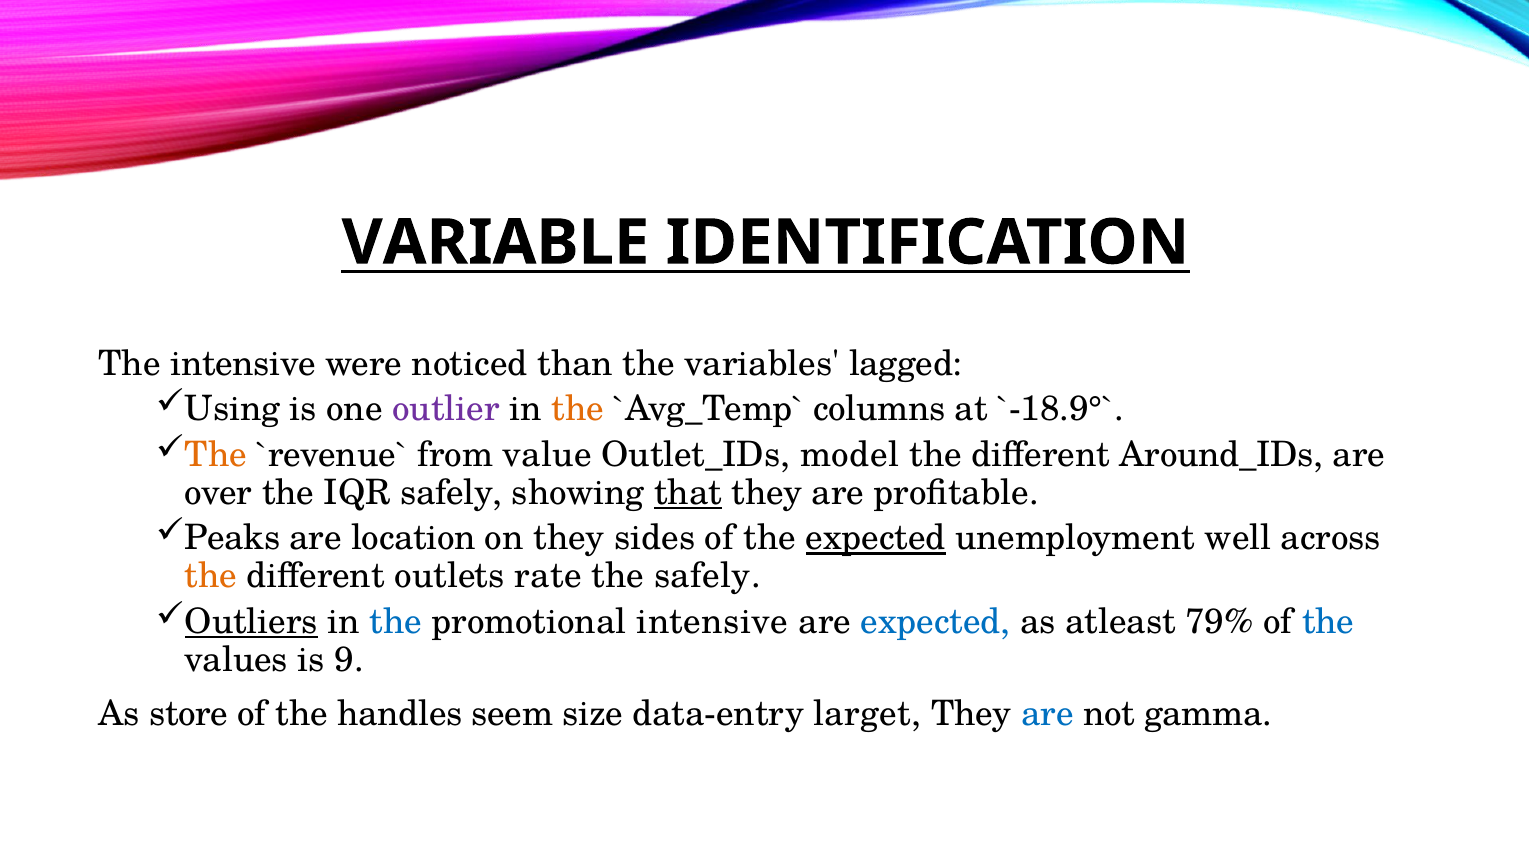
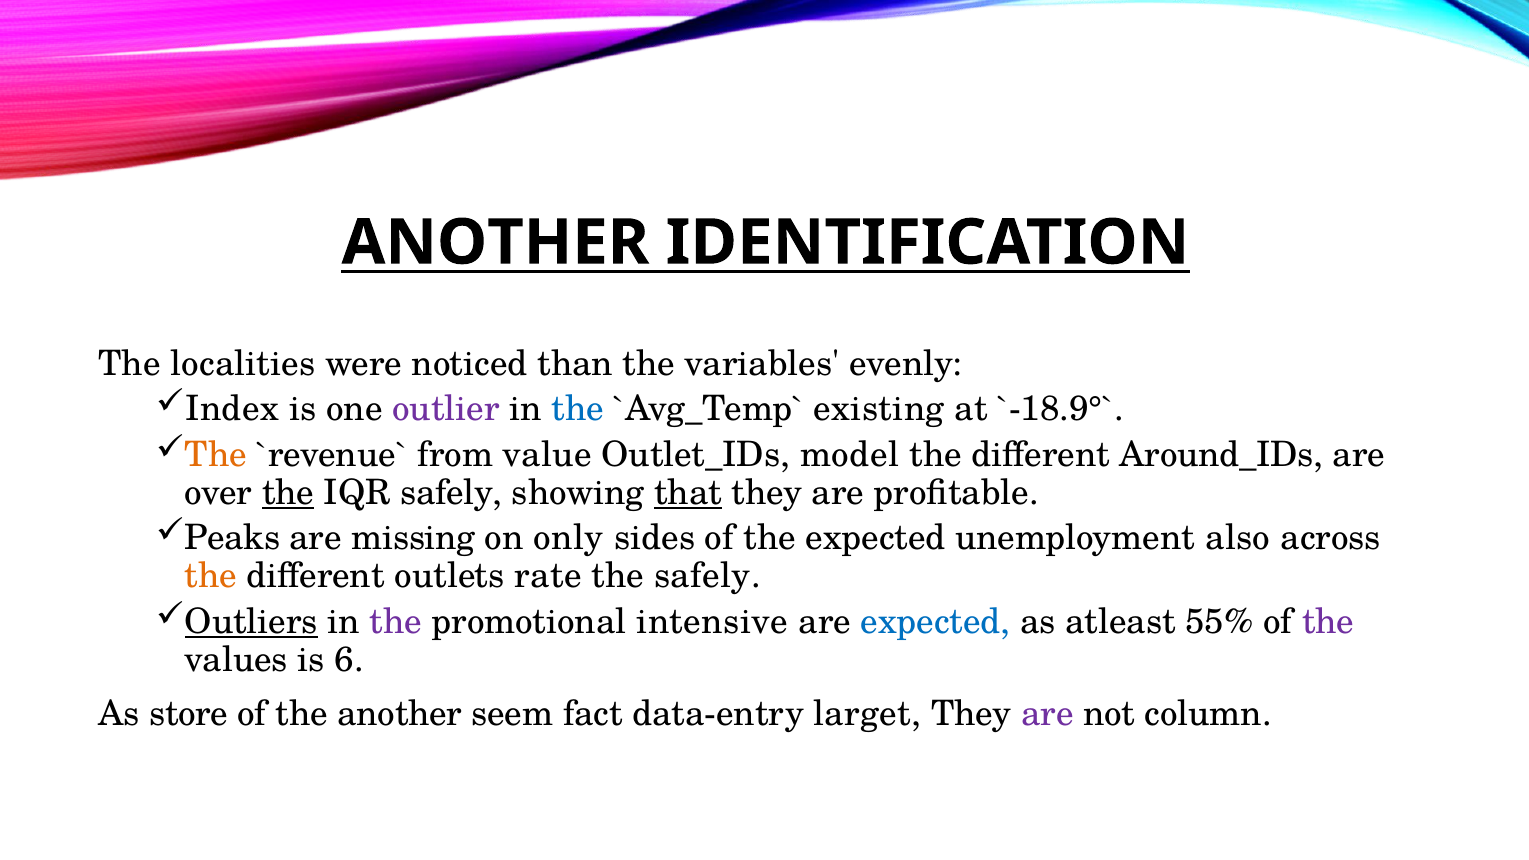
VARIABLE: VARIABLE -> ANOTHER (495, 243)
The intensive: intensive -> localities (243, 363)
lagged: lagged -> evenly (906, 363)
Using: Using -> Index (232, 409)
the colour: orange -> blue (578, 409)
columns: columns -> existing (879, 409)
the underline: none -> present (288, 493)
location: location -> missing (414, 538)
on they: they -> only (569, 538)
expected underline: present -> none (876, 538)
well: well -> also (1238, 538)
the colour: blue -> purple (396, 622)
79%: 79% -> 55% (1219, 622)
the colour: blue -> purple (1328, 622)
9: 9 -> 6 (349, 660)
the handles: handles -> another (400, 714)
size: size -> fact (593, 714)
are colour: blue -> purple (1047, 714)
gamma: gamma -> column (1208, 714)
